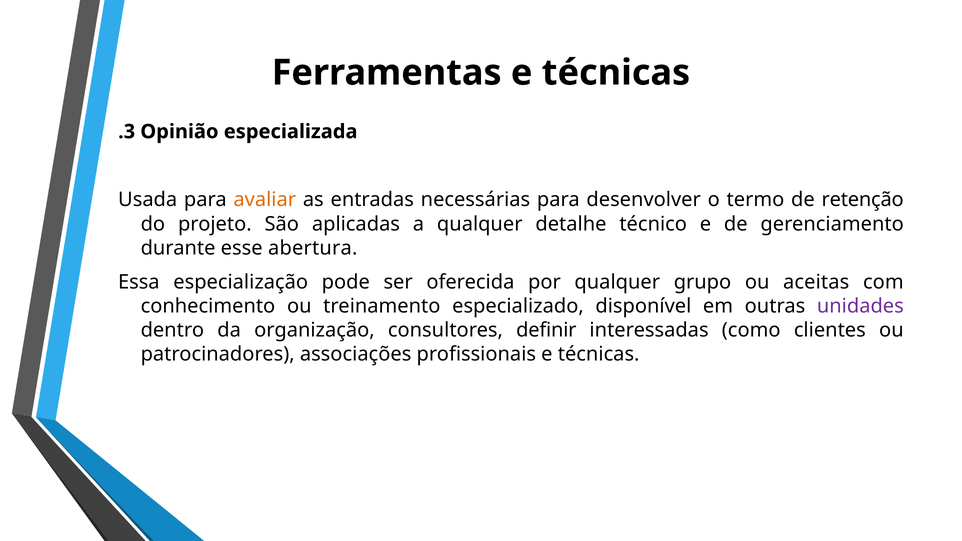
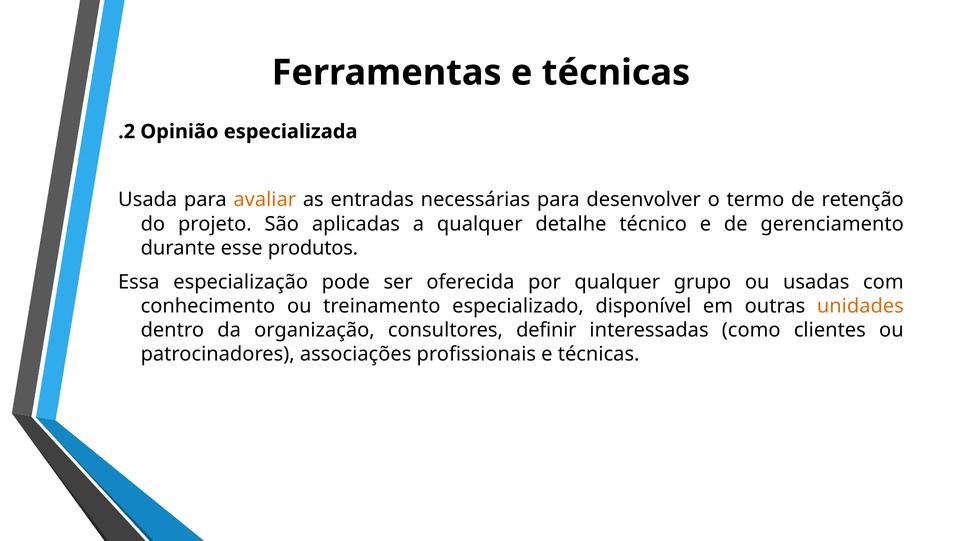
.3: .3 -> .2 (127, 132)
abertura: abertura -> produtos (313, 248)
aceitas: aceitas -> usadas (816, 282)
unidades colour: purple -> orange (860, 306)
